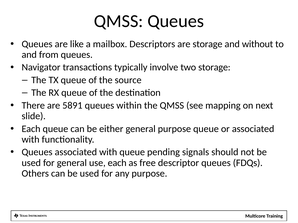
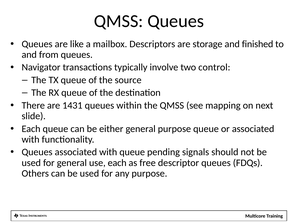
without: without -> finished (258, 44)
two storage: storage -> control (214, 67)
5891: 5891 -> 1431 (72, 106)
